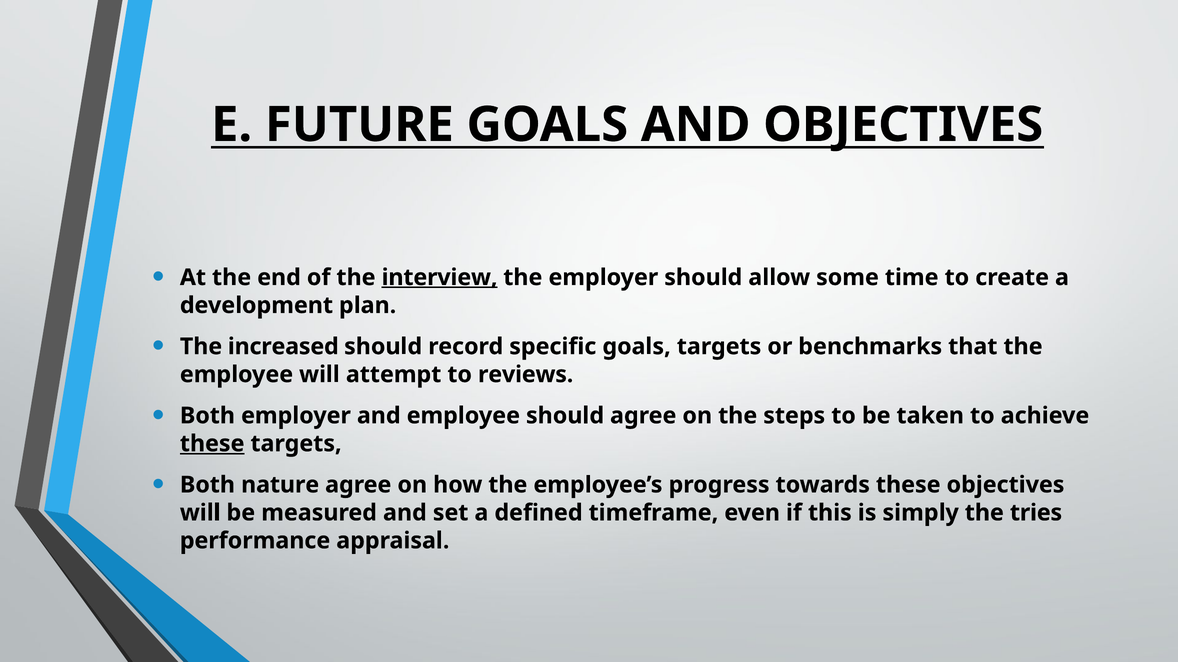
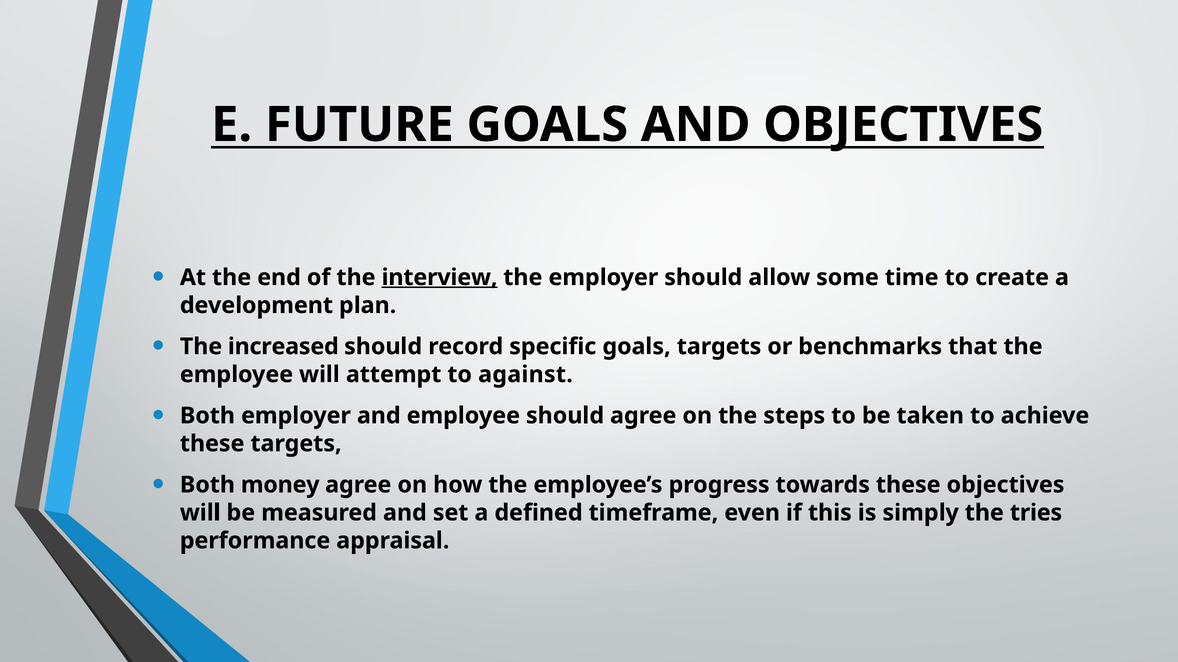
reviews: reviews -> against (525, 375)
these underline: present -> none (212, 444)
nature: nature -> money (280, 485)
